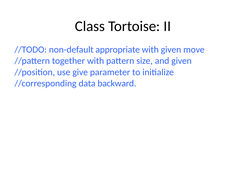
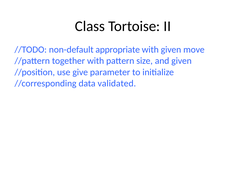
backward: backward -> validated (117, 84)
